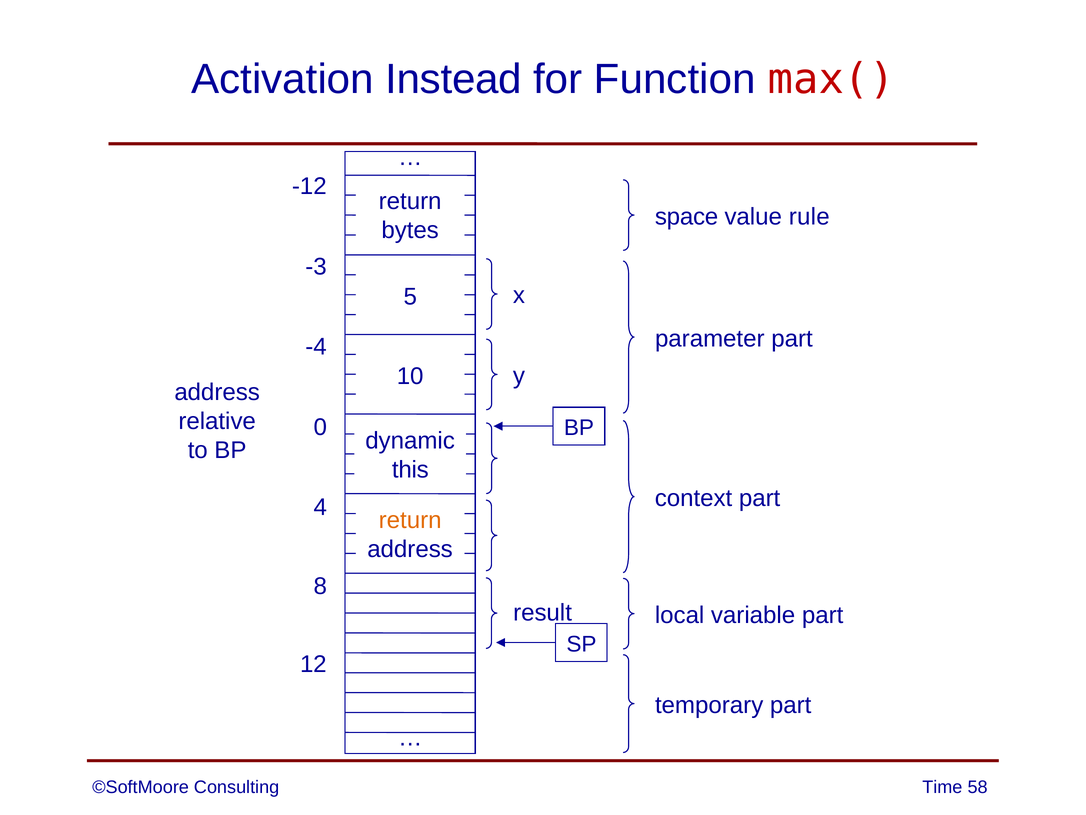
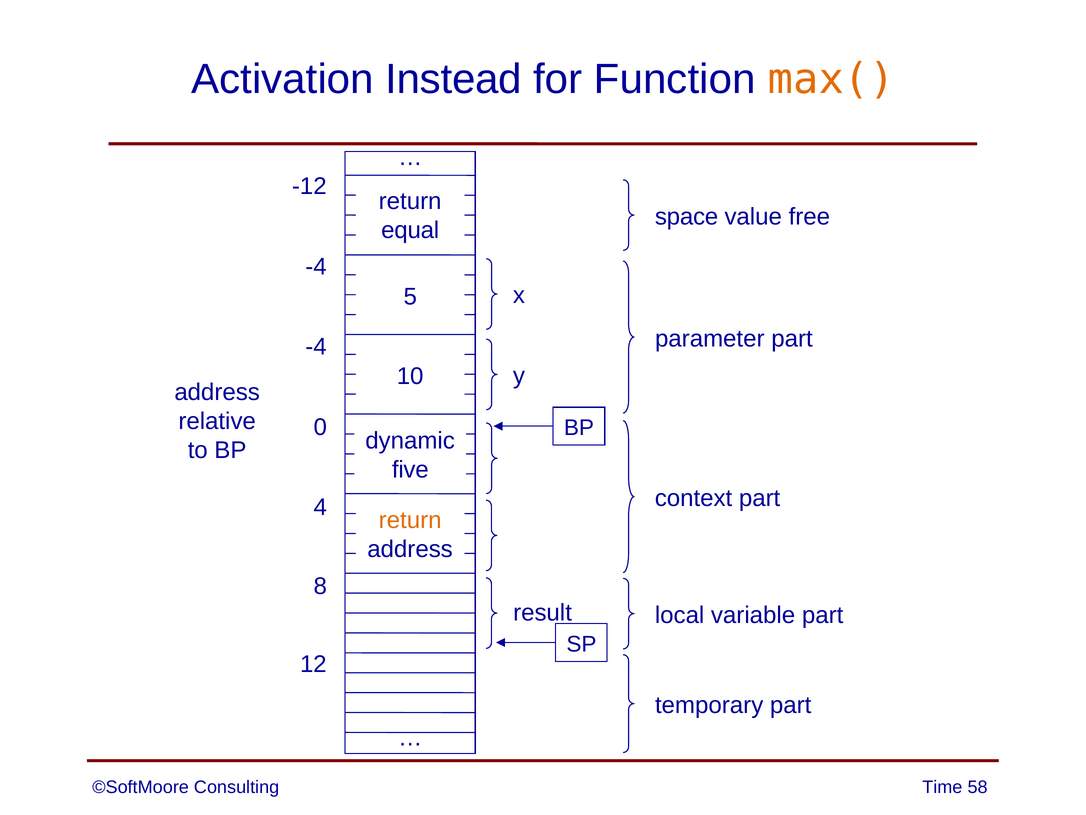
max( colour: red -> orange (831, 79)
rule: rule -> free (809, 216)
bytes: bytes -> equal (410, 230)
-3: -3 -> -4 (316, 266)
this: this -> five (410, 469)
